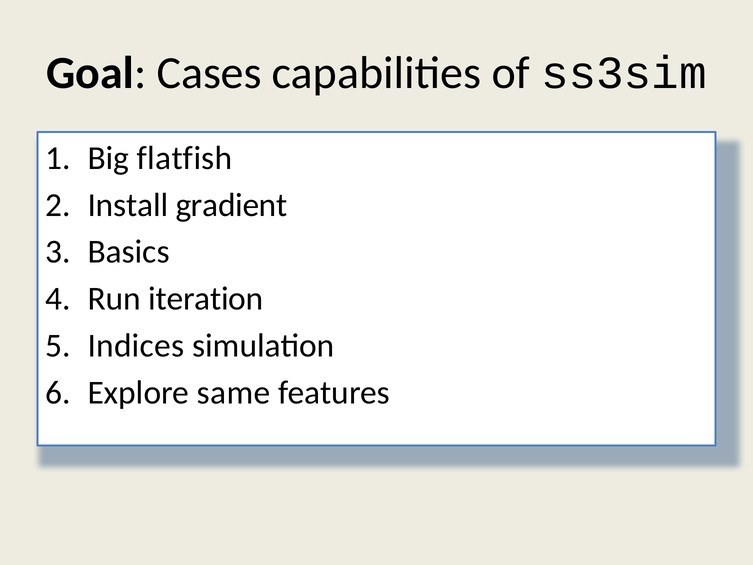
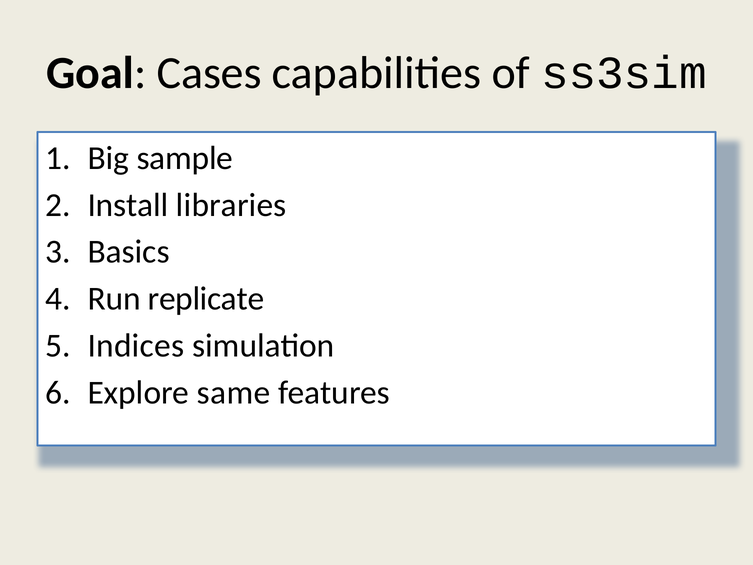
flatfish: flatfish -> sample (185, 158)
gradient: gradient -> libraries (231, 205)
iteration: iteration -> replicate (206, 299)
